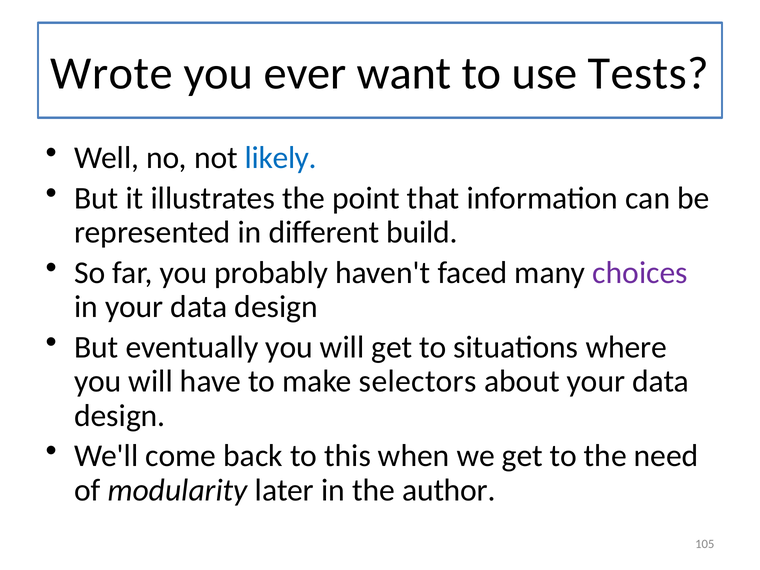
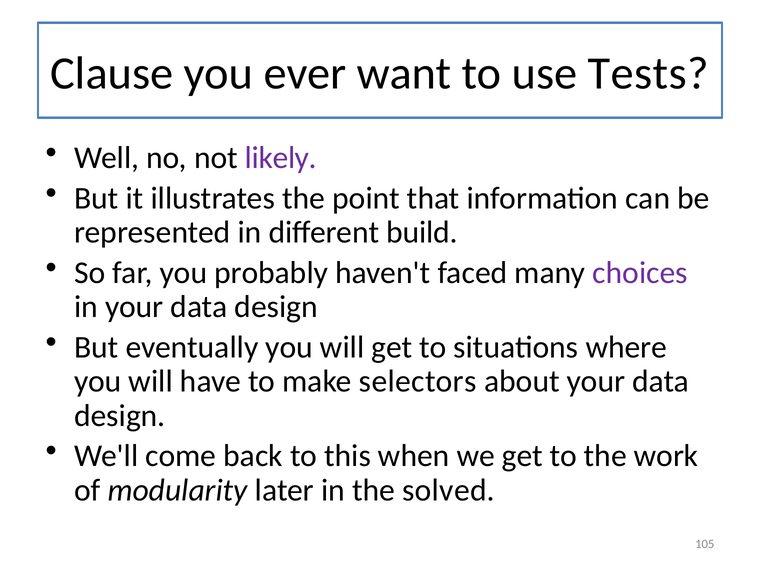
Wrote: Wrote -> Clause (112, 74)
likely colour: blue -> purple (281, 158)
need: need -> work (666, 456)
author: author -> solved (449, 490)
